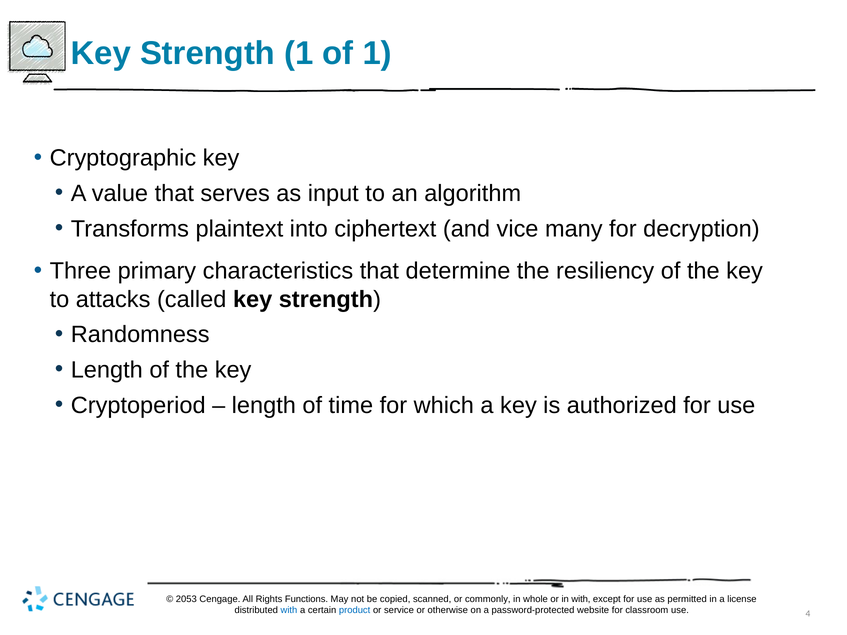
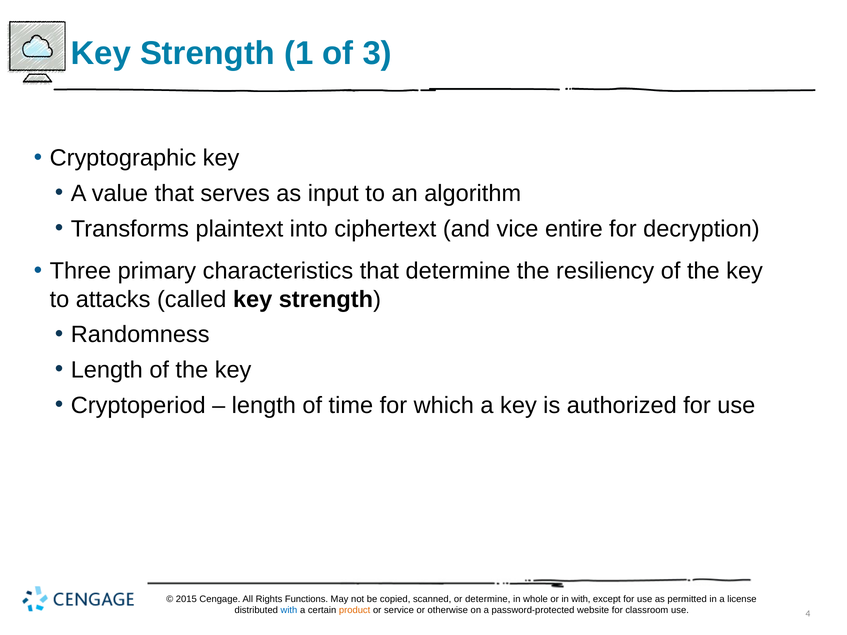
of 1: 1 -> 3 (377, 54)
many: many -> entire (574, 229)
2053: 2053 -> 2015 (186, 599)
or commonly: commonly -> determine (488, 599)
product colour: blue -> orange (355, 611)
